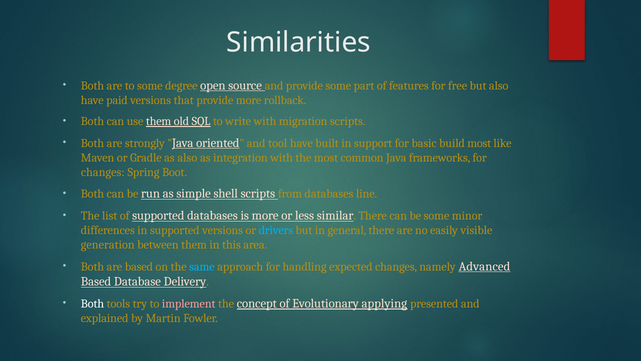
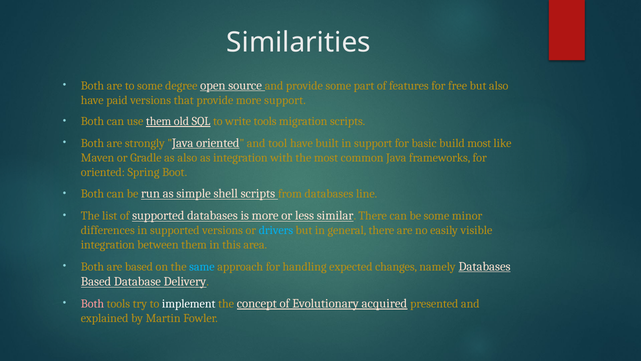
more rollback: rollback -> support (285, 100)
write with: with -> tools (265, 121)
changes: changes -> oriented (103, 172)
generation: generation -> integration (108, 245)
namely Advanced: Advanced -> Databases (485, 266)
Both colour: white -> pink (92, 303)
implement colour: pink -> white (189, 303)
applying: applying -> acquired (384, 303)
